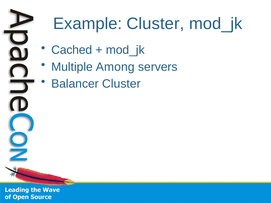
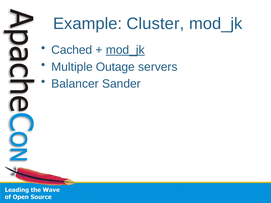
mod_jk underline: none -> present (125, 50)
Among: Among -> Outage (115, 67)
Balancer Cluster: Cluster -> Sander (121, 84)
